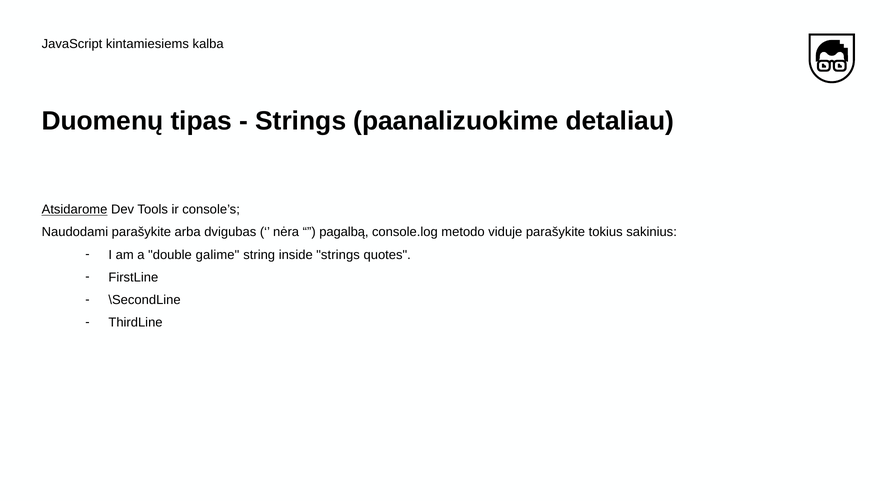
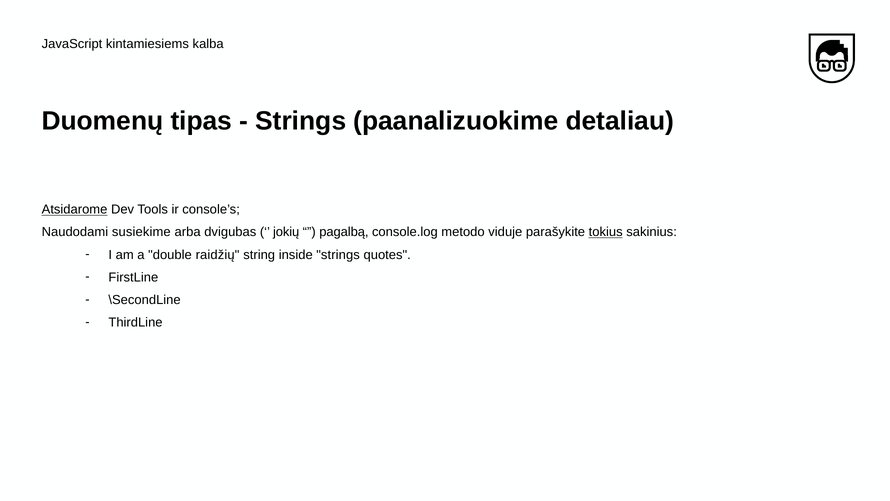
Naudodami parašykite: parašykite -> susiekime (141, 232)
nėra: nėra -> jokių (286, 232)
tokius underline: none -> present (606, 232)
galime: galime -> raidžių (218, 255)
